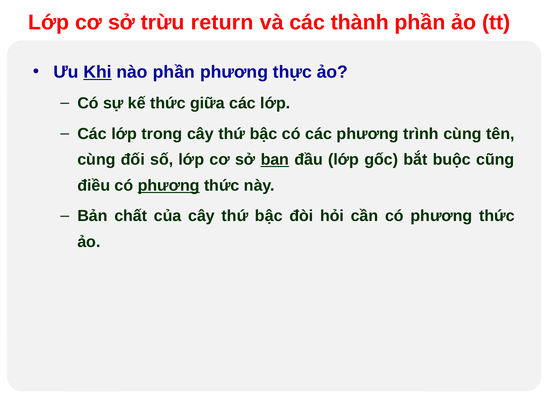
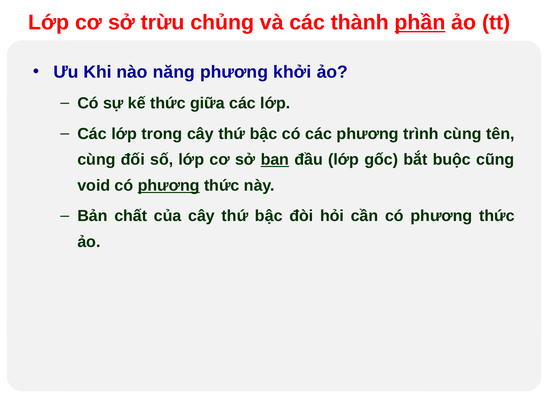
return: return -> chủng (222, 22)
phần underline: none -> present (420, 22)
Khi underline: present -> none (98, 72)
nào phần: phần -> năng (174, 72)
thực: thực -> khởi (292, 72)
điều: điều -> void (94, 186)
